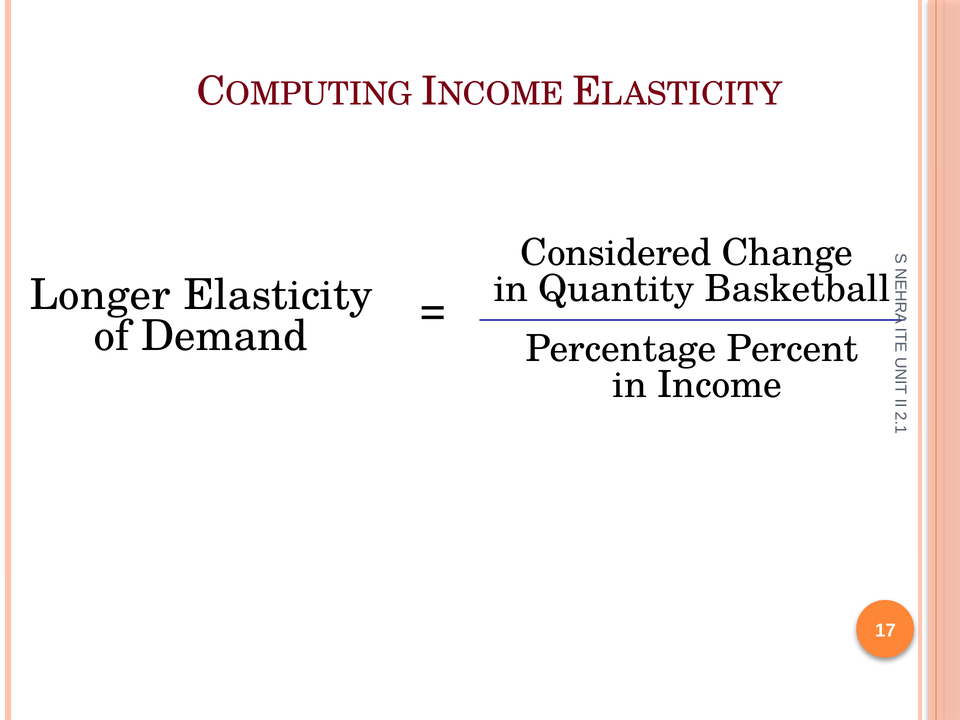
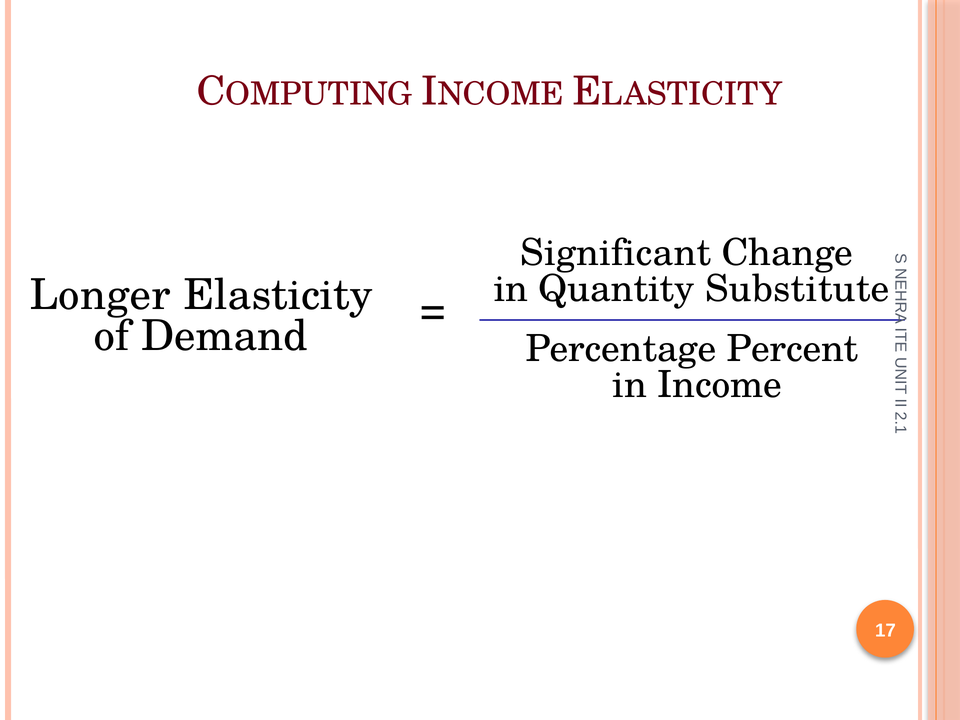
Considered: Considered -> Significant (616, 253)
Basketball: Basketball -> Substitute (797, 289)
